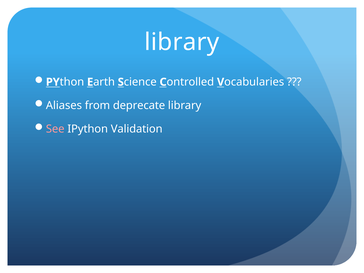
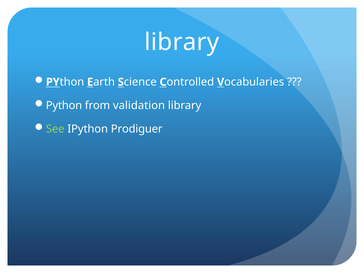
Aliases: Aliases -> Python (64, 106)
deprecate: deprecate -> validation (139, 106)
See colour: pink -> light green (55, 129)
Validation: Validation -> Prodiguer (137, 129)
